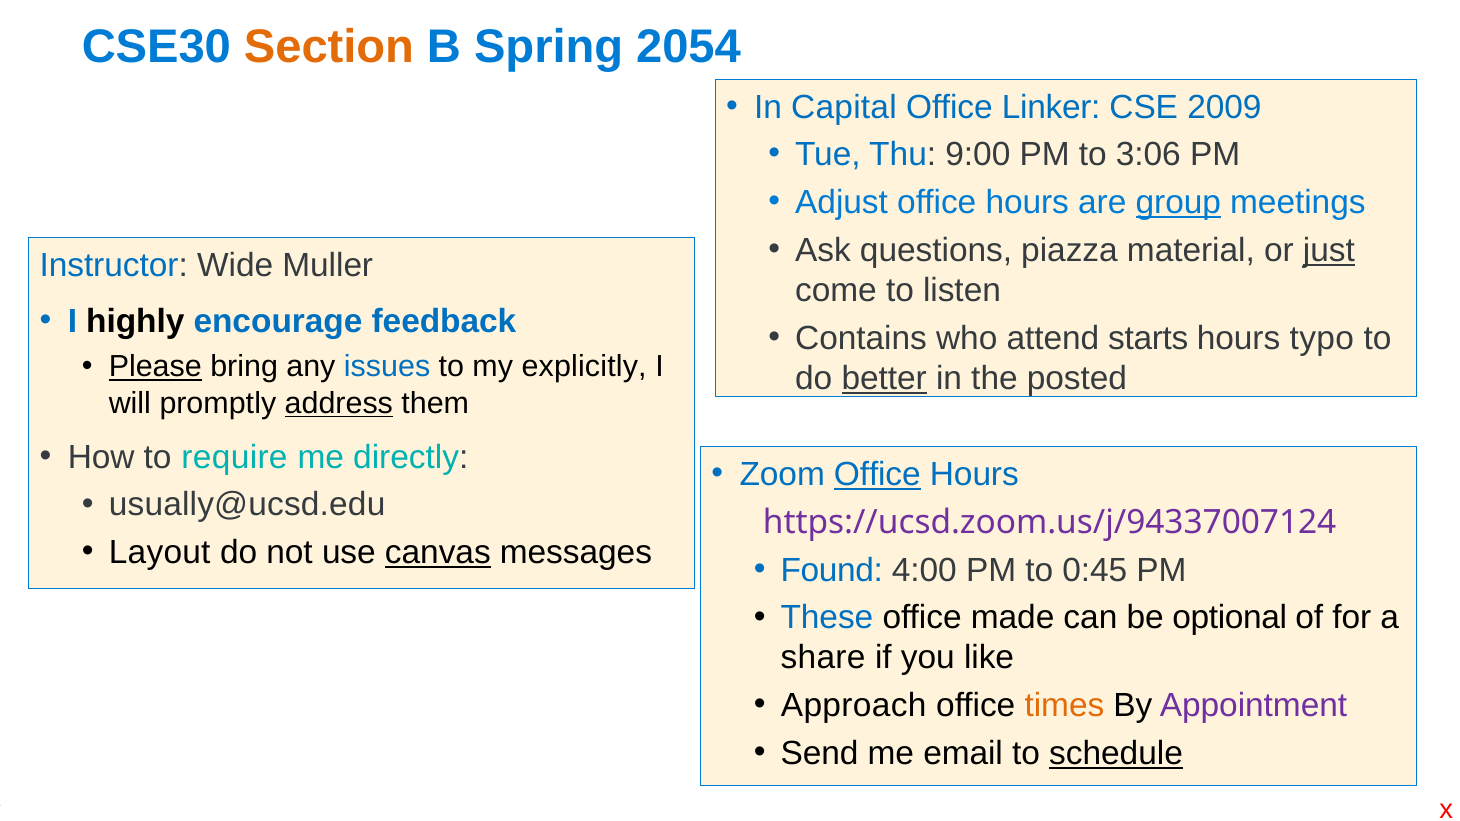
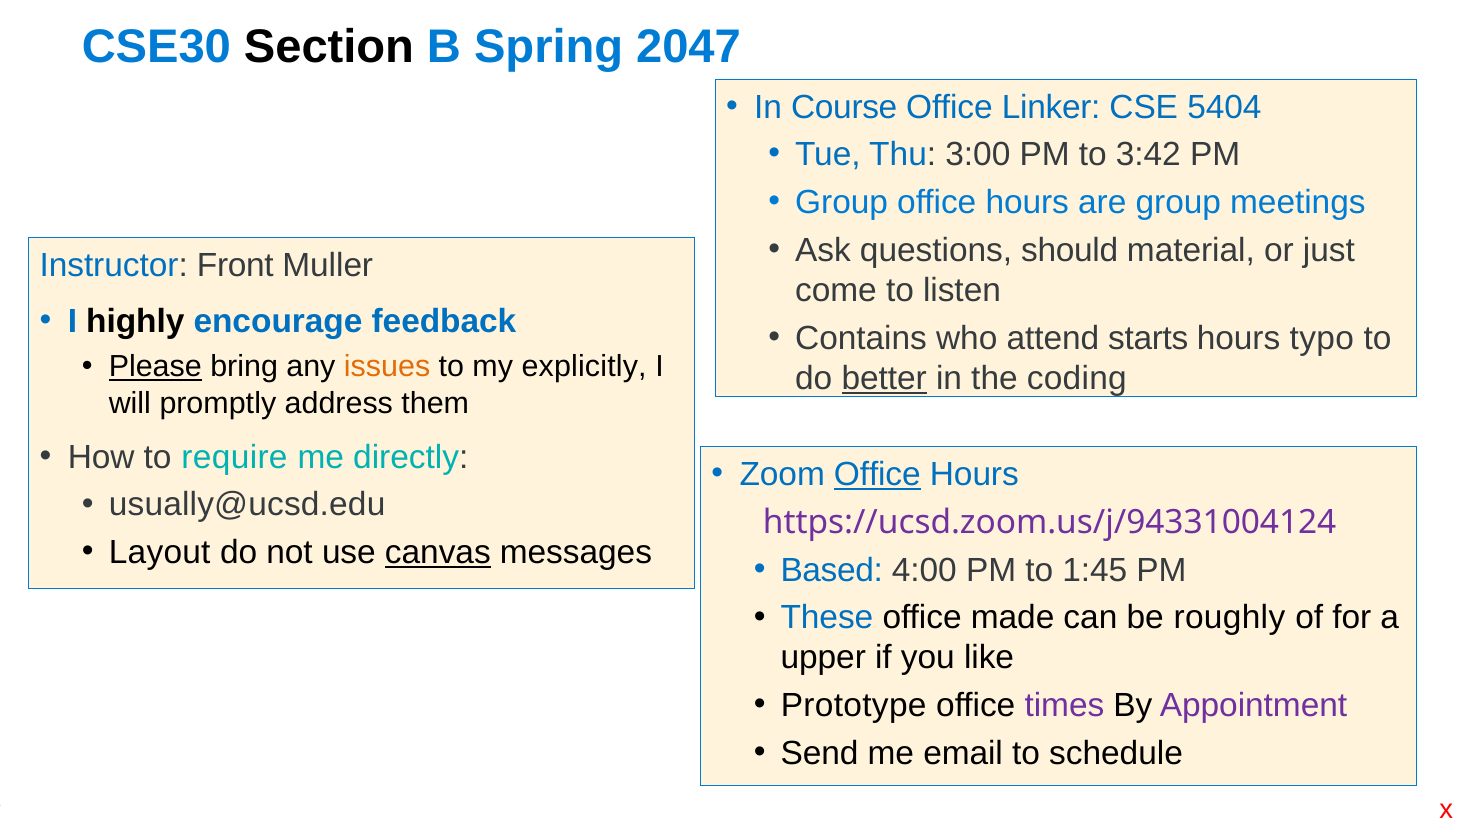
Section colour: orange -> black (329, 47)
2054: 2054 -> 2047 (689, 47)
Capital: Capital -> Course (844, 107)
2009: 2009 -> 5404 (1224, 107)
9:00: 9:00 -> 3:00 (978, 155)
3:06: 3:06 -> 3:42 (1148, 155)
Adjust: Adjust -> Group (842, 203)
group underline: present -> none (1178, 203)
piazza: piazza -> should (1070, 250)
just underline: present -> none (1329, 250)
Wide: Wide -> Front (235, 266)
issues colour: blue -> orange (387, 367)
posted: posted -> coding (1077, 378)
address underline: present -> none (339, 404)
https://ucsd.zoom.us/j/94337007124: https://ucsd.zoom.us/j/94337007124 -> https://ucsd.zoom.us/j/94331004124 (1050, 523)
Found: Found -> Based (832, 570)
0:45: 0:45 -> 1:45 (1095, 570)
optional: optional -> roughly (1229, 618)
share: share -> upper (823, 658)
Approach: Approach -> Prototype (854, 706)
times colour: orange -> purple (1064, 706)
schedule underline: present -> none (1116, 754)
